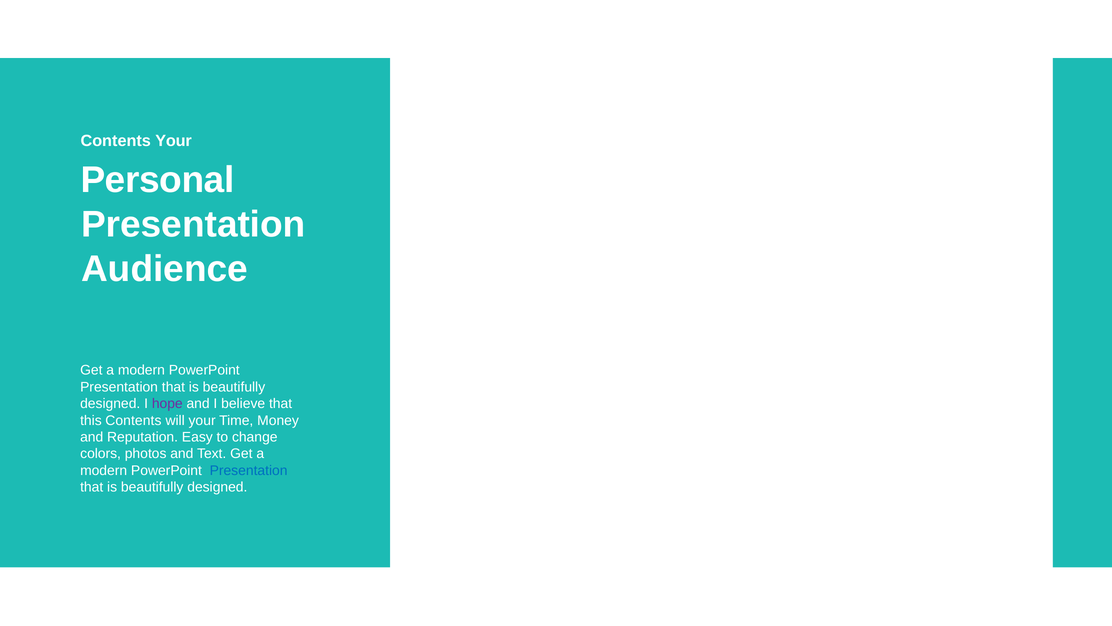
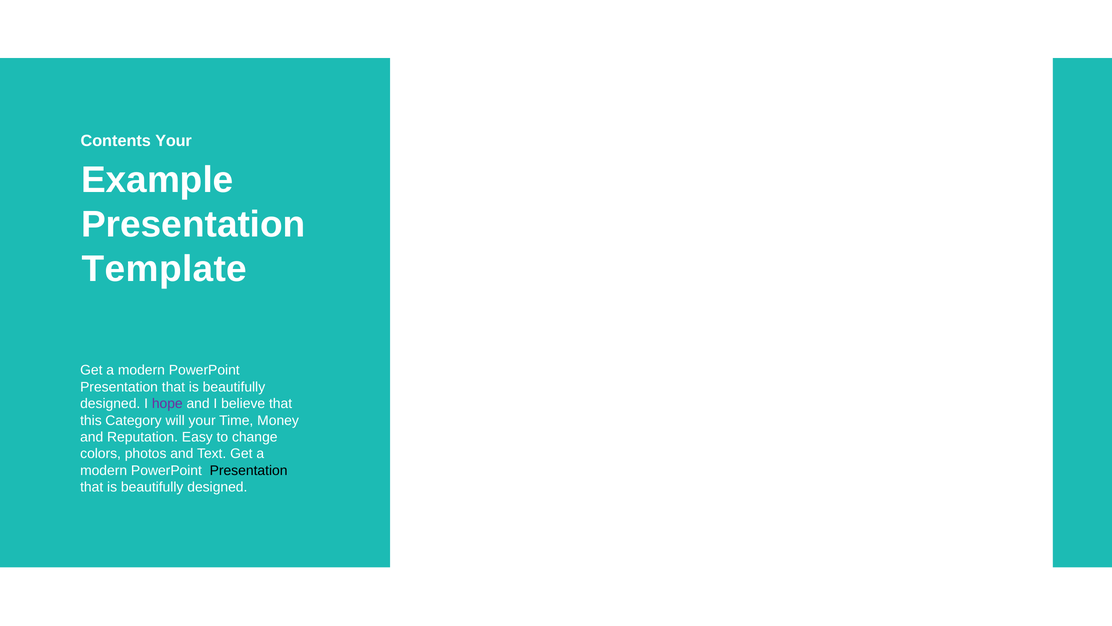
Personal: Personal -> Example (157, 180)
Audience: Audience -> Template (164, 269)
this Contents: Contents -> Category (133, 420)
Presentation colour: blue -> black (249, 470)
